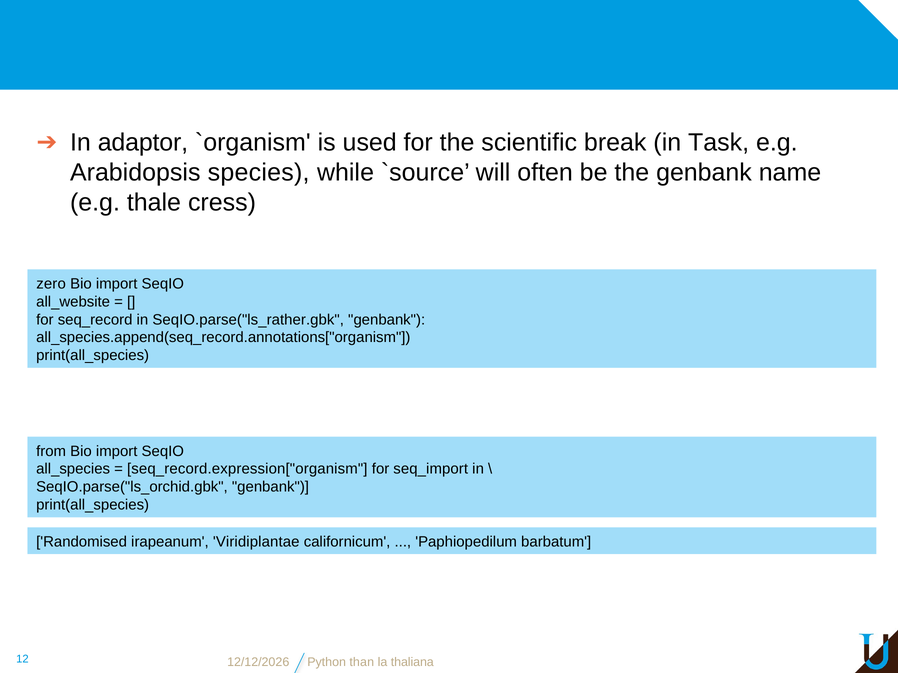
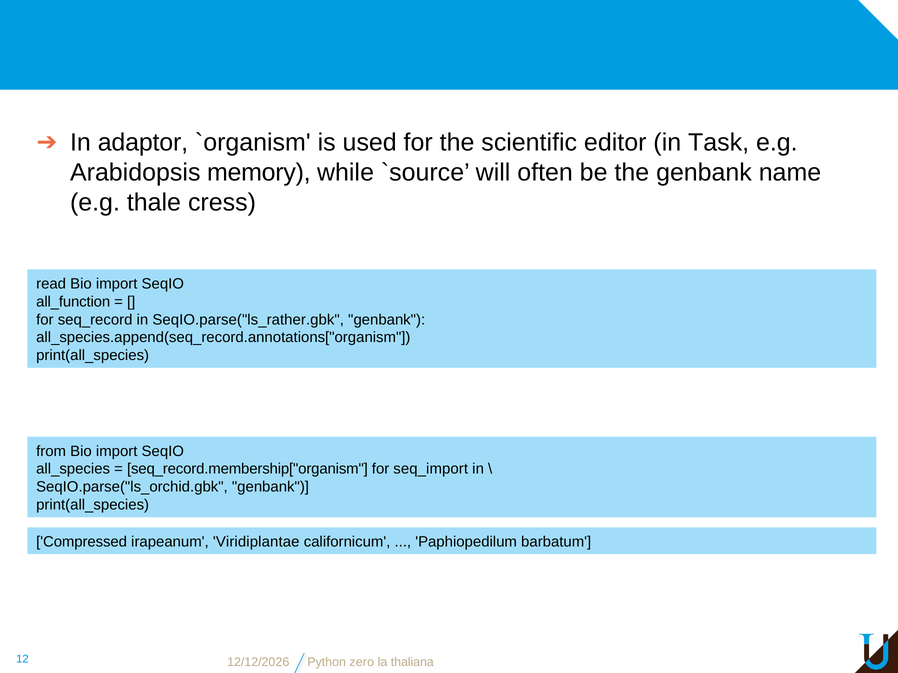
break: break -> editor (615, 143)
species: species -> memory (259, 173)
zero: zero -> read (51, 284)
all_website: all_website -> all_function (73, 302)
seq_record.expression["organism: seq_record.expression["organism -> seq_record.membership["organism (247, 469)
Randomised: Randomised -> Compressed (82, 542)
than: than -> zero (362, 663)
